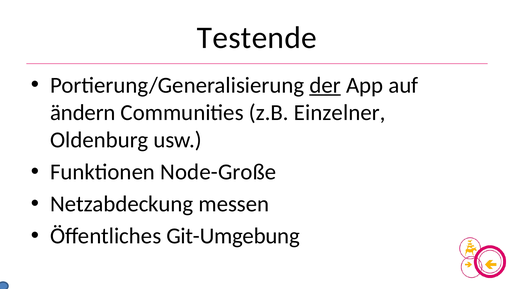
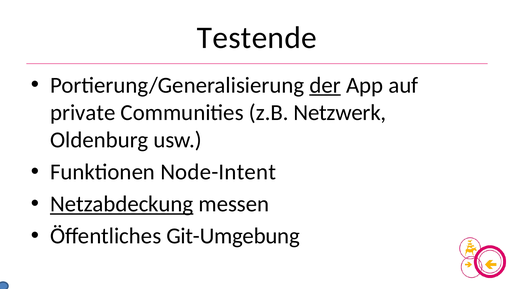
ändern: ändern -> private (83, 113)
Einzelner: Einzelner -> Netzwerk (340, 113)
Node-Große: Node-Große -> Node-Intent (218, 172)
Netzabdeckung underline: none -> present (122, 204)
